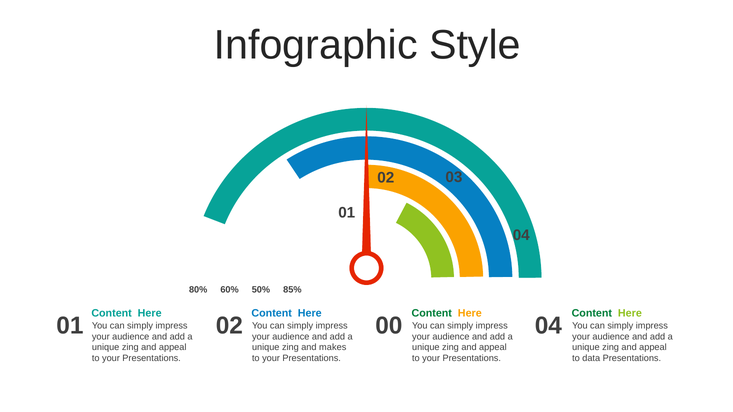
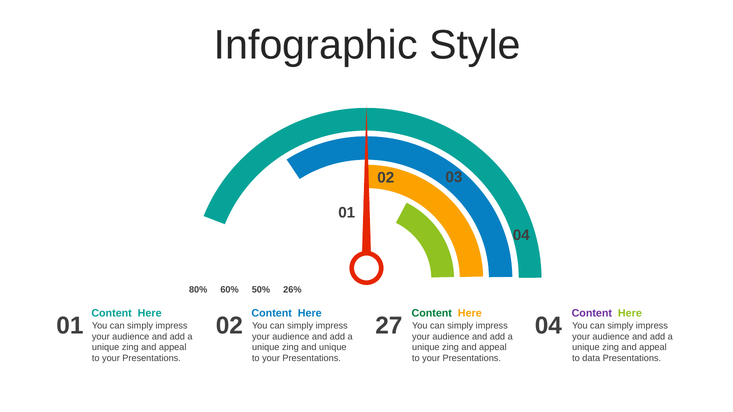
85%: 85% -> 26% (292, 290)
Content colour: green -> purple (592, 313)
00: 00 -> 27 (389, 326)
and makes: makes -> unique (333, 348)
